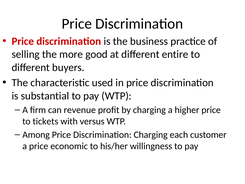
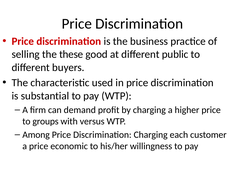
more: more -> these (71, 54)
entire: entire -> public (175, 54)
revenue: revenue -> demand (80, 110)
tickets: tickets -> groups (46, 121)
